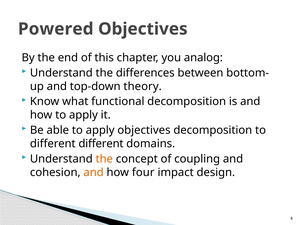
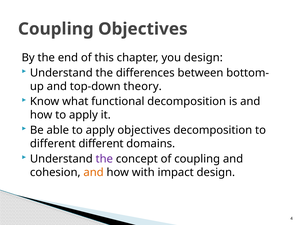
Powered: Powered -> Coupling (56, 29)
you analog: analog -> design (203, 58)
the colour: orange -> purple (104, 159)
four: four -> with (143, 172)
